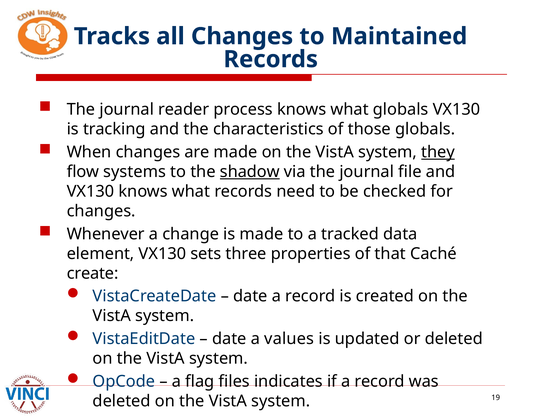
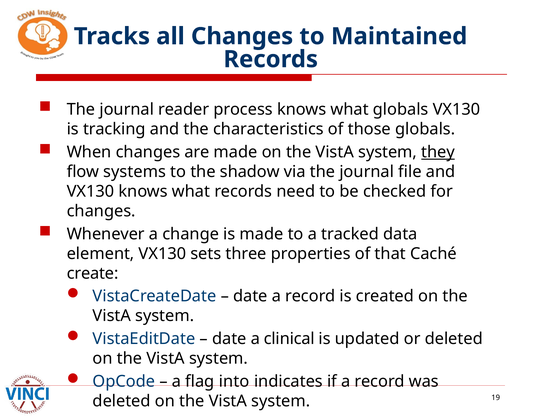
shadow underline: present -> none (250, 172)
values: values -> clinical (289, 339)
files: files -> into (234, 381)
